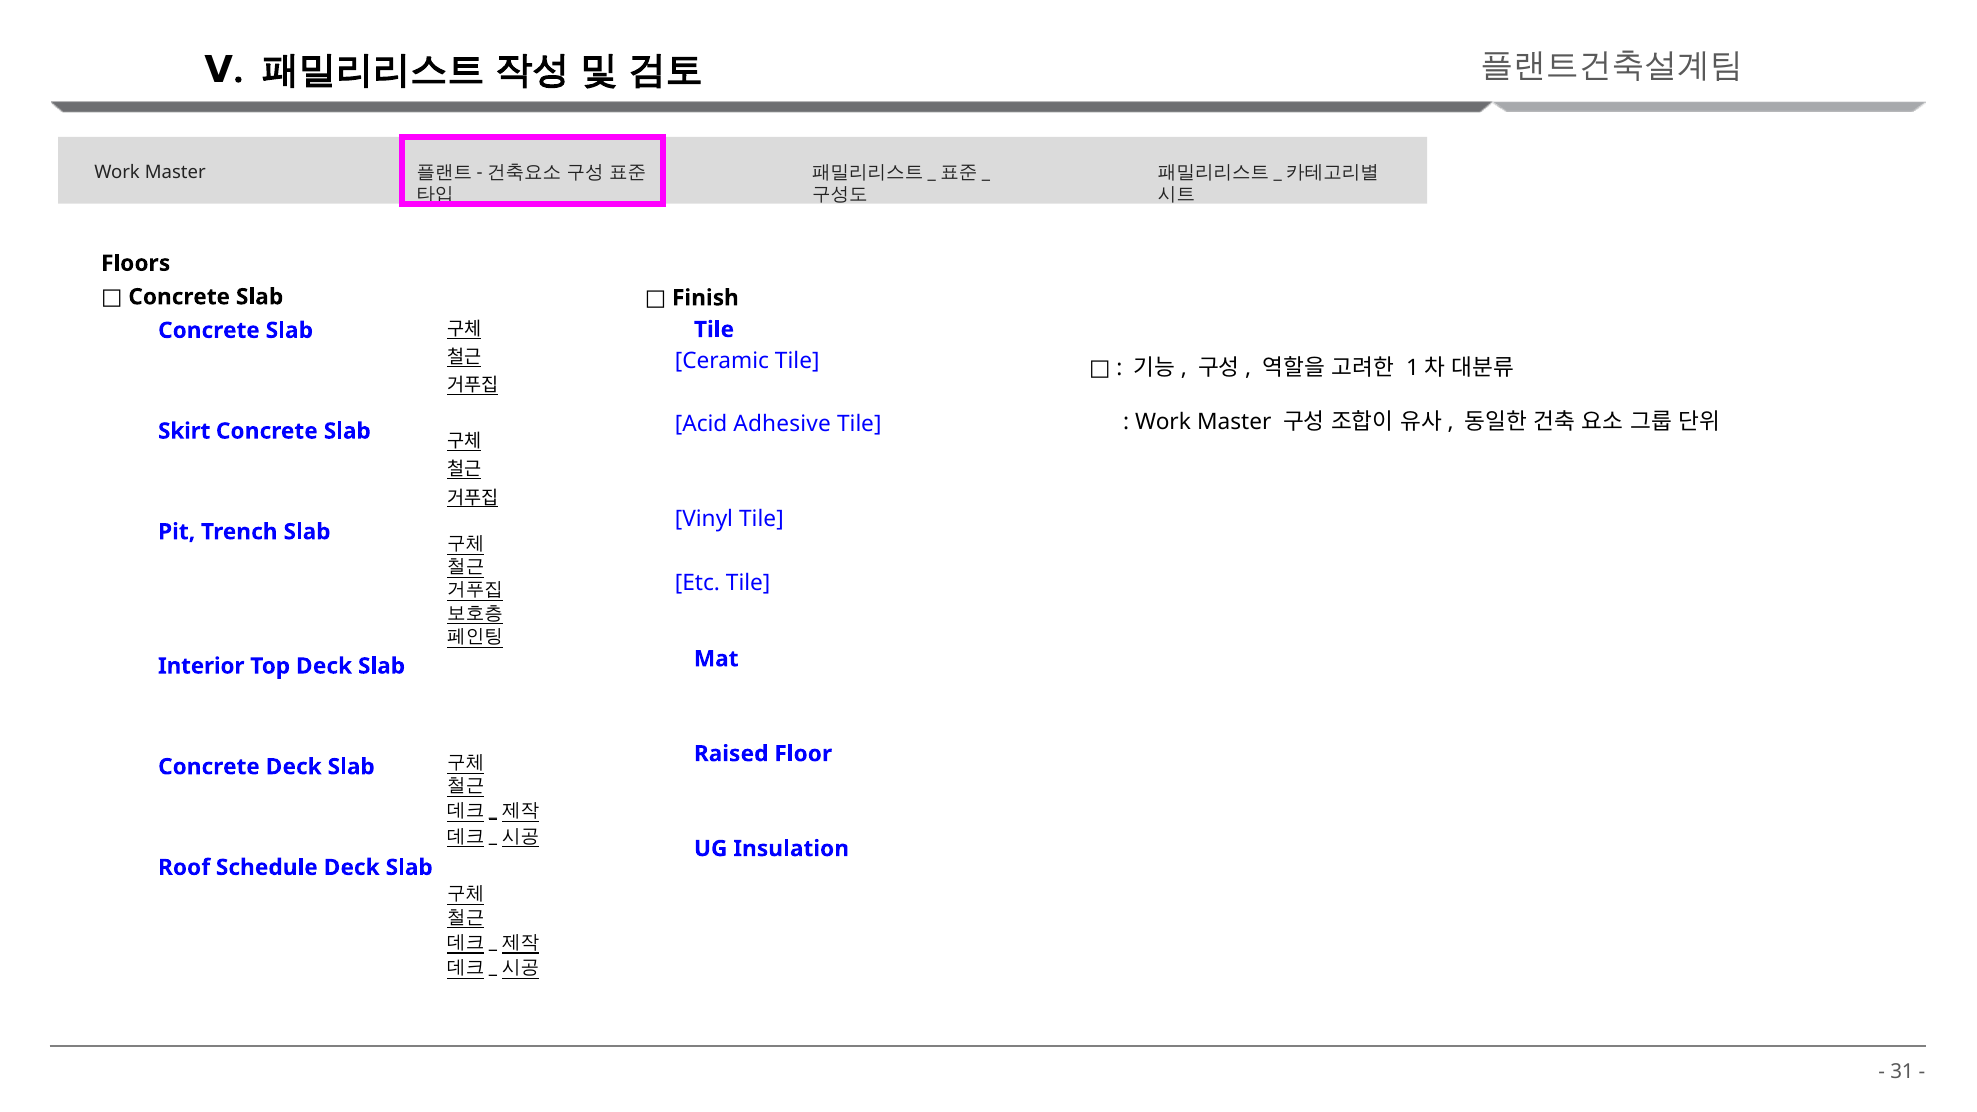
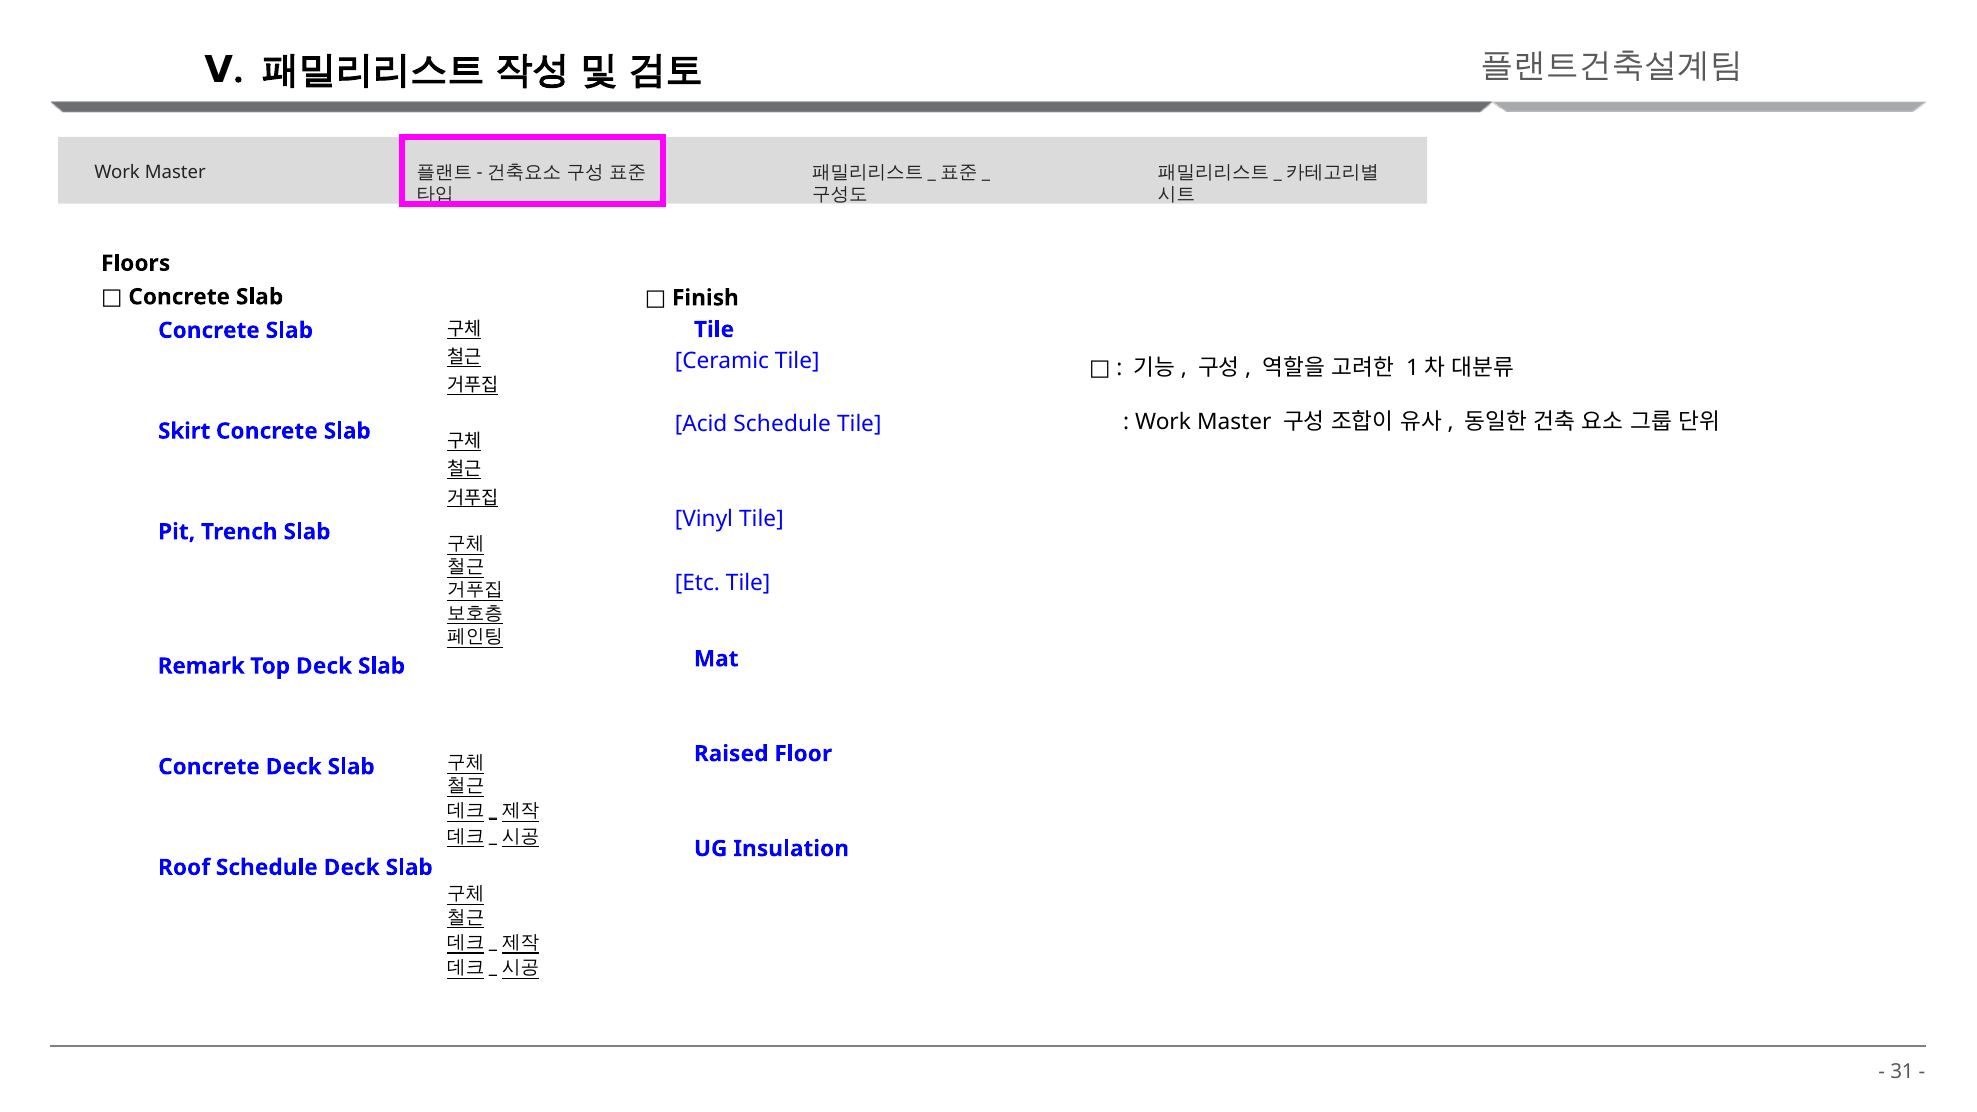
Acid Adhesive: Adhesive -> Schedule (782, 425)
Interior: Interior -> Remark (201, 666)
